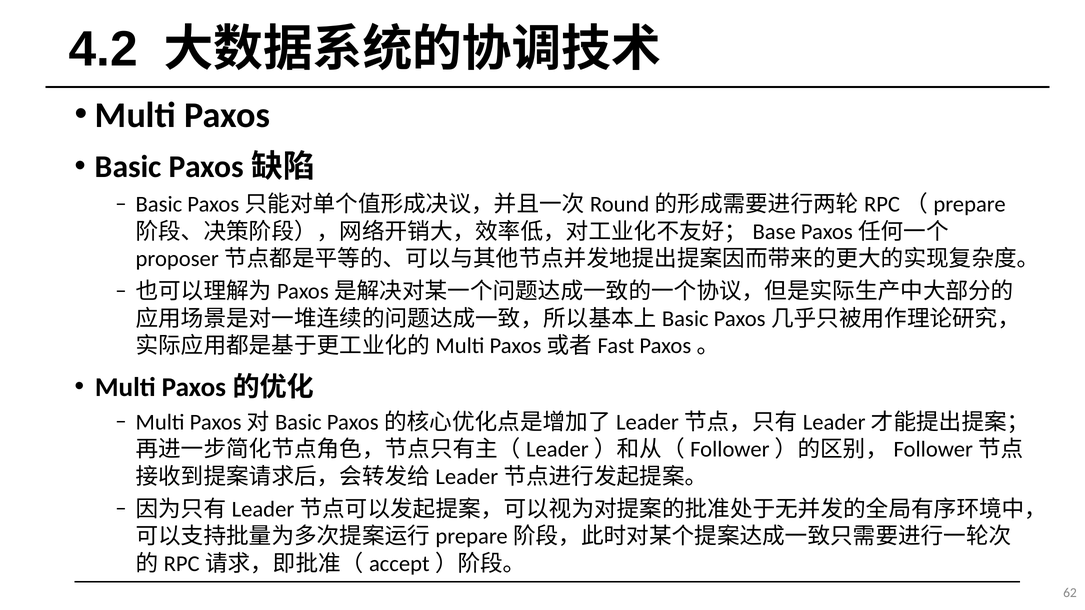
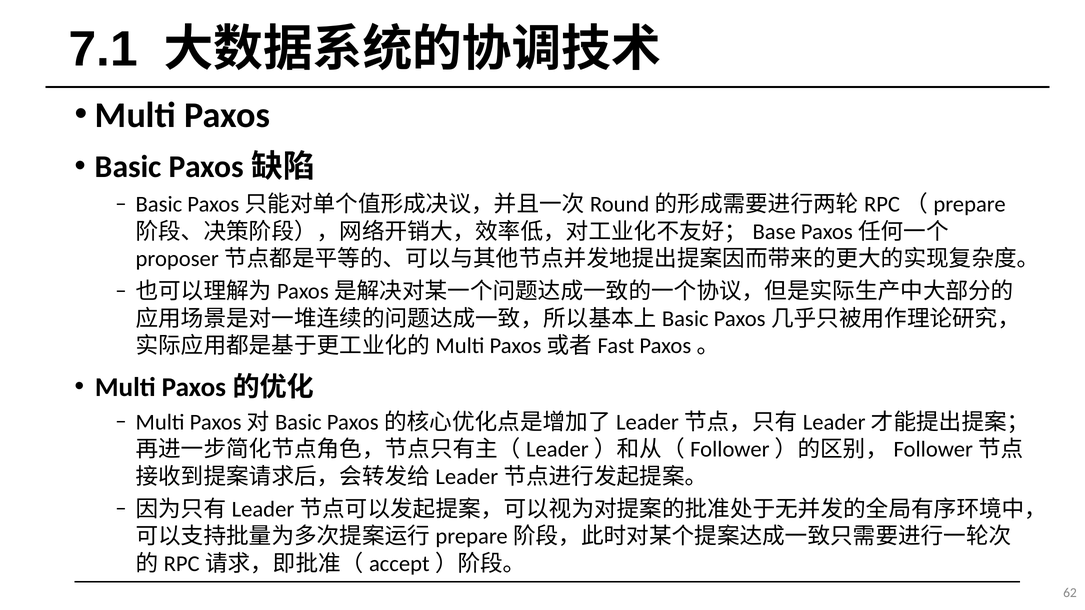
4.2: 4.2 -> 7.1 (103, 49)
